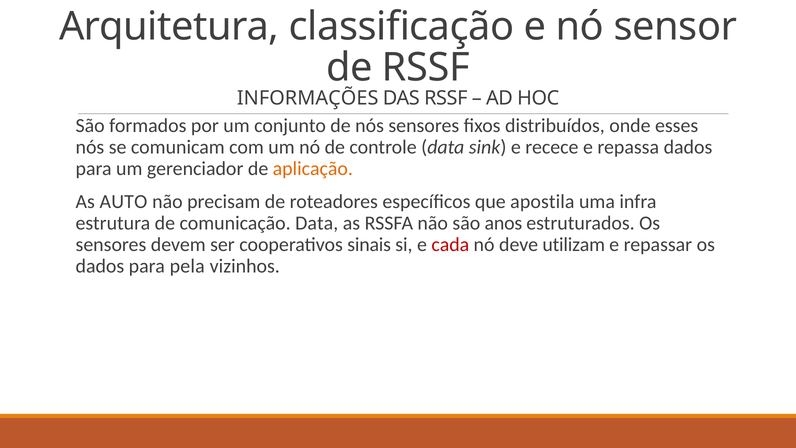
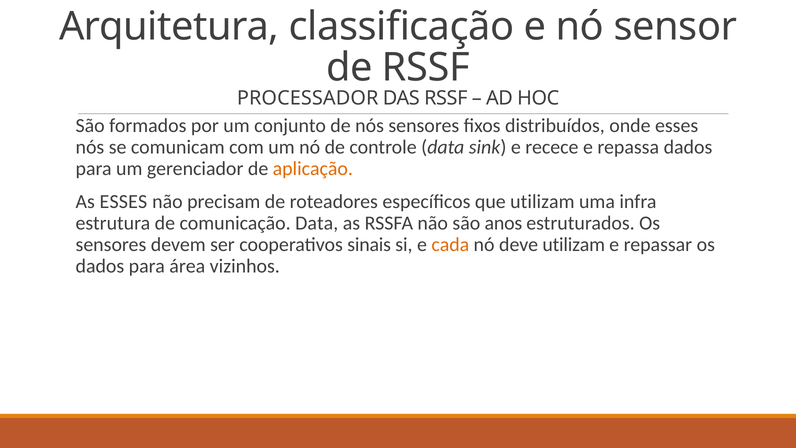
INFORMAÇÕES: INFORMAÇÕES -> PROCESSADOR (308, 98)
As AUTO: AUTO -> ESSES (123, 202)
que apostila: apostila -> utilizam (542, 202)
cada colour: red -> orange (450, 245)
pela: pela -> área (187, 266)
